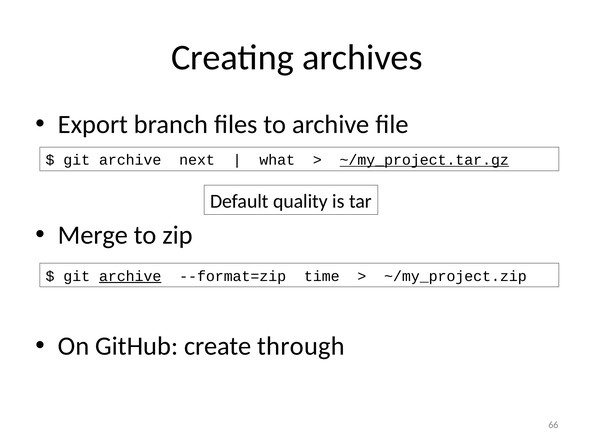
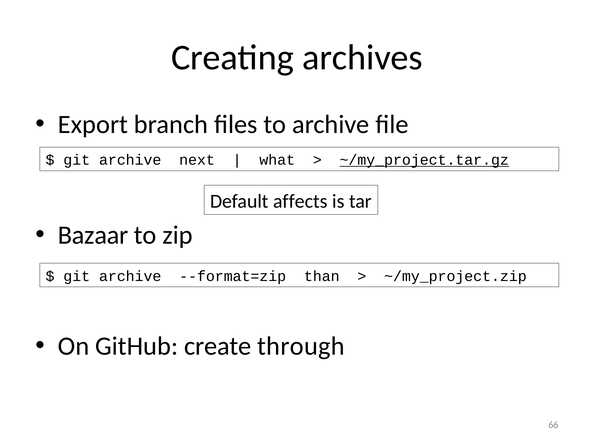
quality: quality -> affects (300, 202)
Merge: Merge -> Bazaar (93, 236)
archive underline: present -> none (130, 276)
time: time -> than (322, 276)
